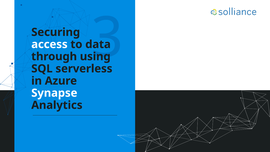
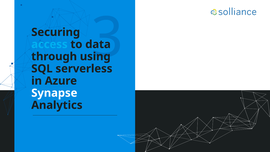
access colour: white -> light blue (49, 44)
